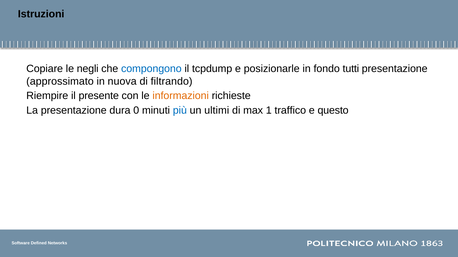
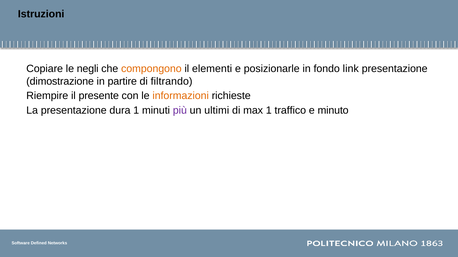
compongono colour: blue -> orange (151, 69)
tcpdump: tcpdump -> elementi (212, 69)
tutti: tutti -> link (351, 69)
approssimato: approssimato -> dimostrazione (60, 81)
nuova: nuova -> partire (122, 81)
dura 0: 0 -> 1 (136, 111)
più colour: blue -> purple (180, 111)
questo: questo -> minuto (333, 111)
